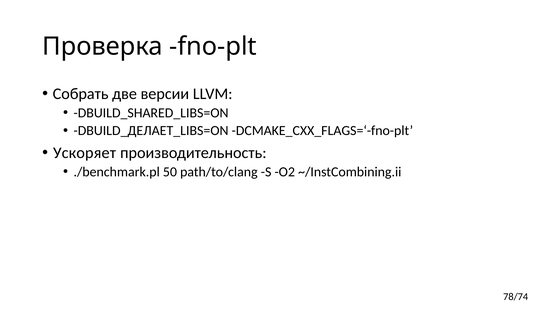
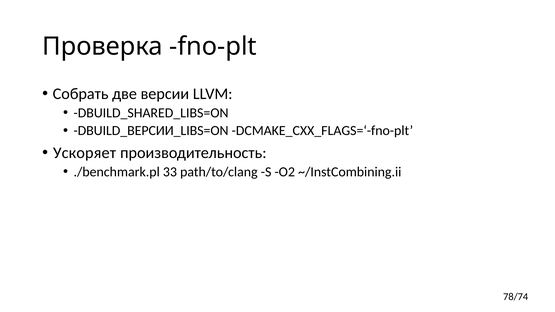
DBUILD_ДЕЛАЕТ_LIBS=ON: DBUILD_ДЕЛАЕТ_LIBS=ON -> DBUILD_ВЕРСИИ_LIBS=ON (151, 131)
50: 50 -> 33 (170, 172)
